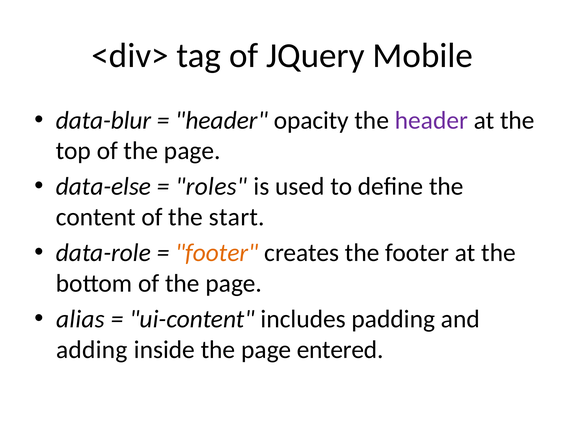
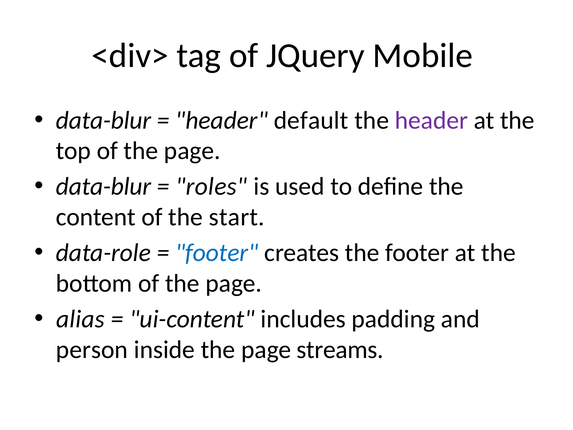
opacity: opacity -> default (311, 120)
data-else: data-else -> data-blur (103, 186)
footer colour: orange -> blue (217, 253)
adding: adding -> person (92, 349)
entered: entered -> streams (340, 349)
